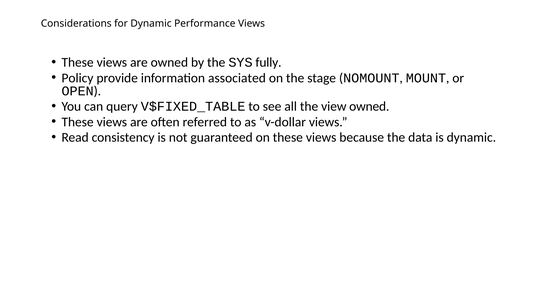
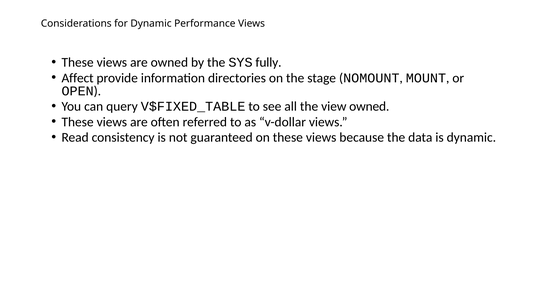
Policy: Policy -> Affect (78, 78)
associated: associated -> directories (237, 78)
